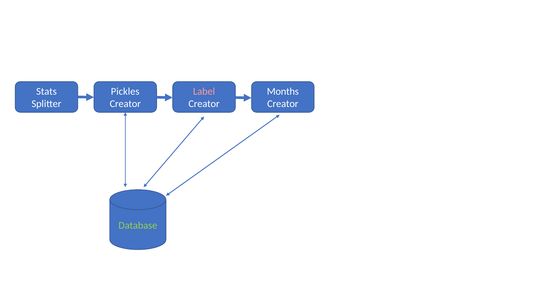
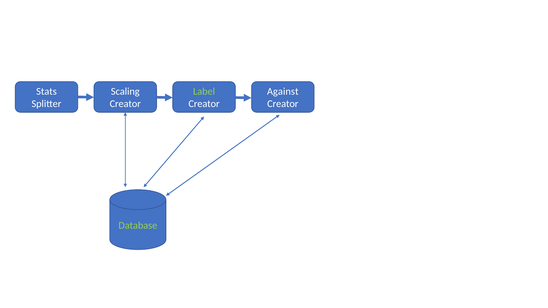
Pickles: Pickles -> Scaling (125, 92)
Label colour: pink -> light green (204, 92)
Months: Months -> Against (283, 92)
